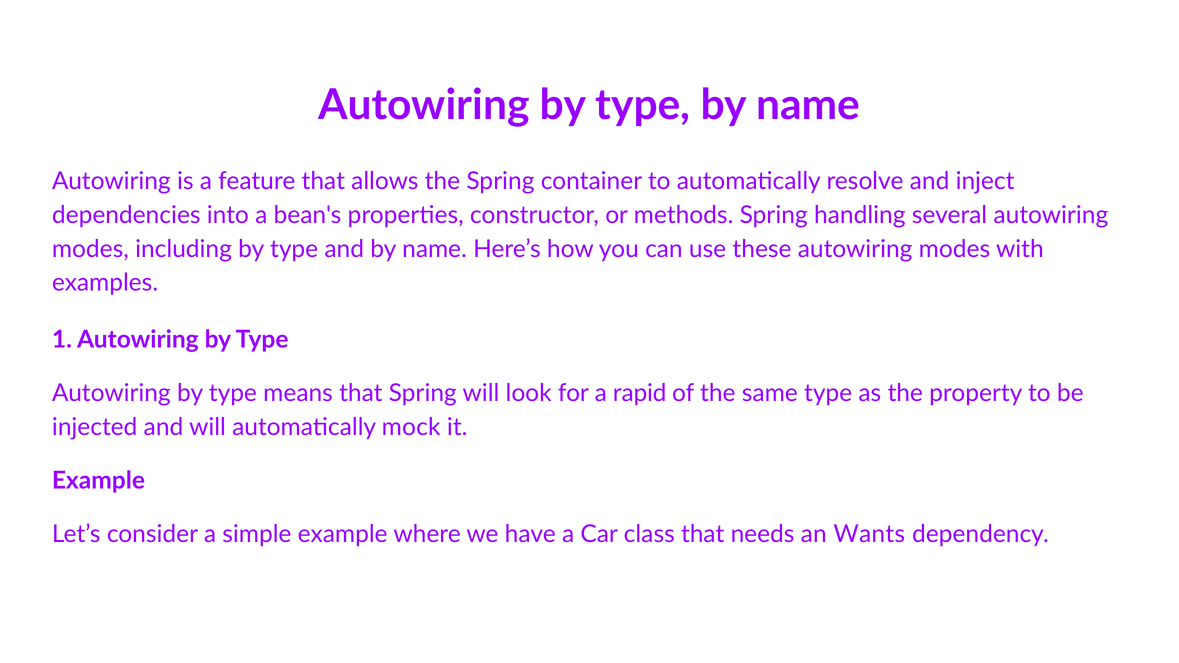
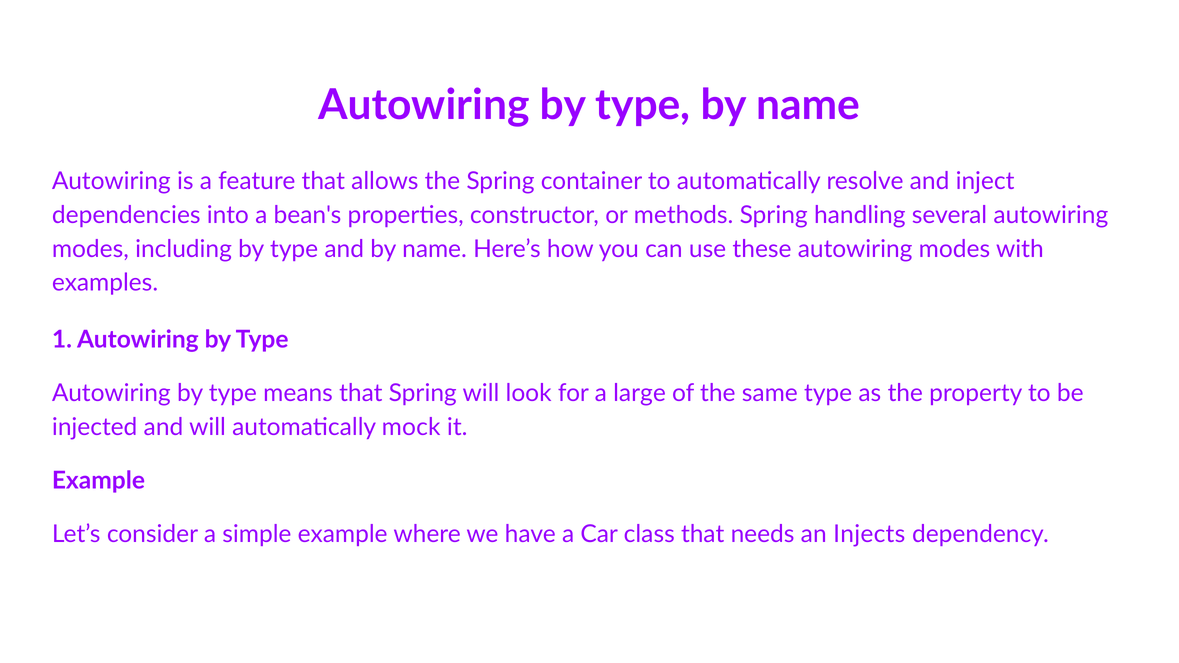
rapid: rapid -> large (640, 393)
Wants: Wants -> Injects (869, 534)
